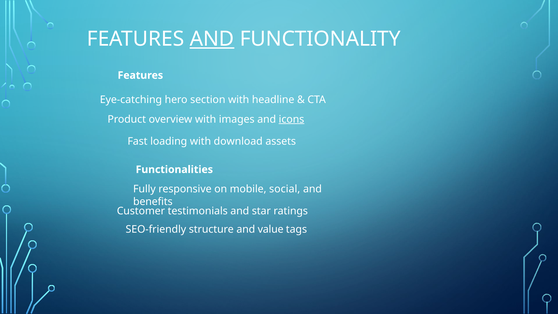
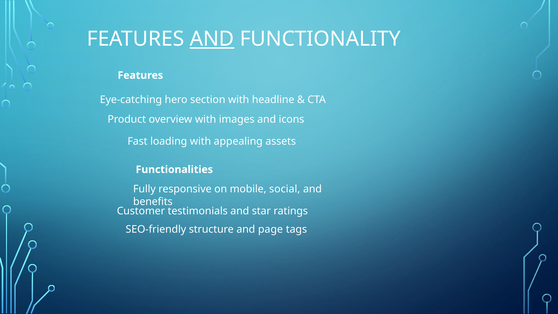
icons underline: present -> none (291, 119)
download: download -> appealing (238, 141)
value: value -> page (270, 229)
